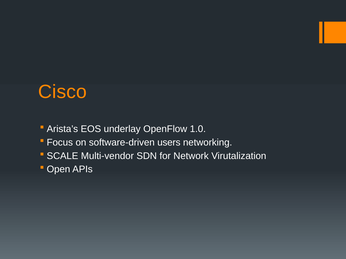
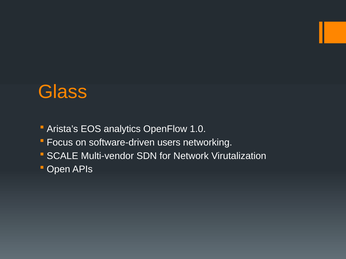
Cisco: Cisco -> Glass (63, 92)
underlay: underlay -> analytics (122, 129)
